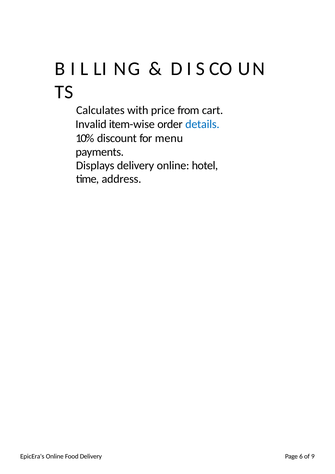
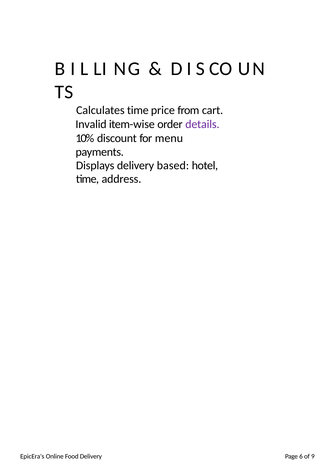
Calculates with: with -> time (138, 110)
details colour: blue -> purple (202, 124)
delivery online: online -> based (173, 166)
